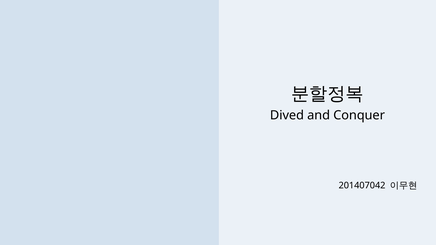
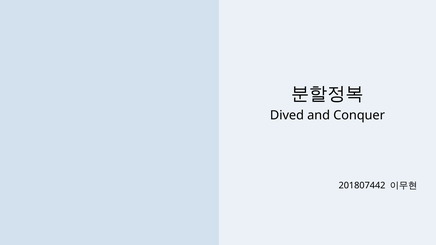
201407042: 201407042 -> 201807442 (362, 186)
